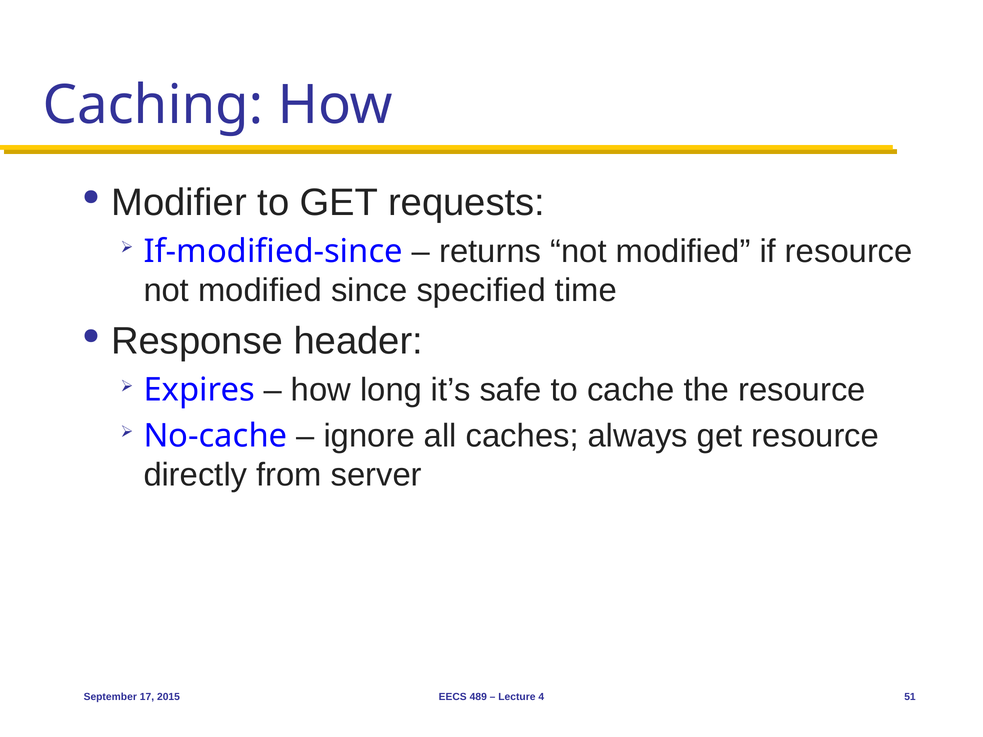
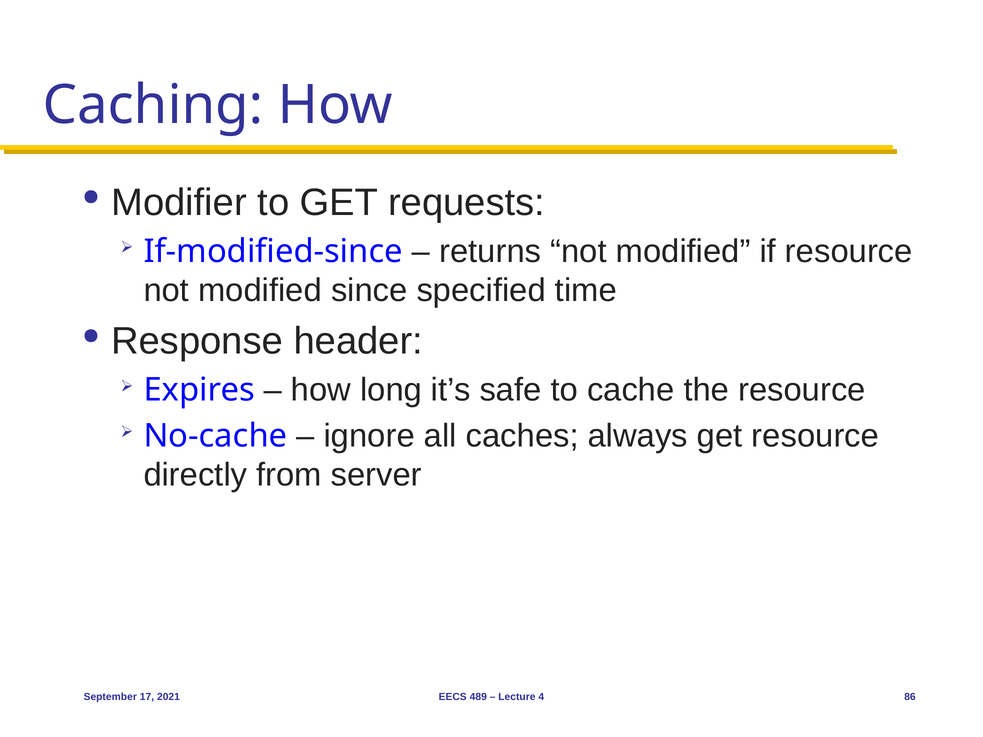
2015: 2015 -> 2021 (168, 697)
51: 51 -> 86 (910, 697)
